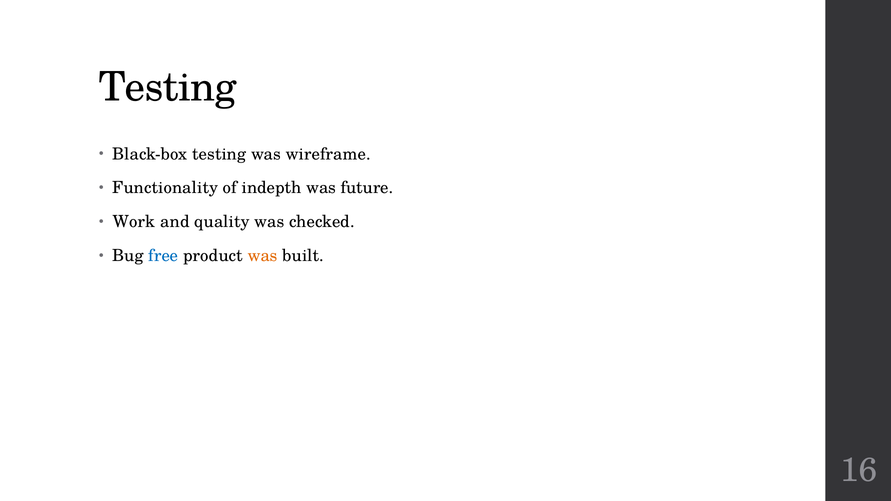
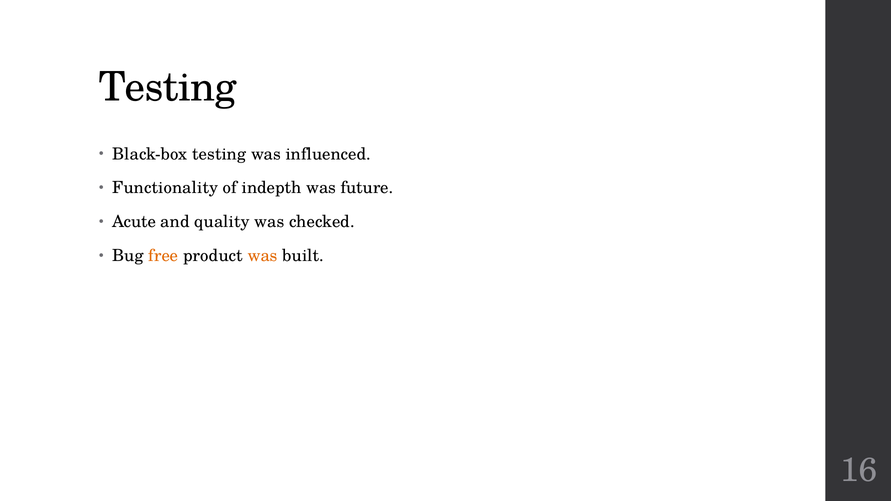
wireframe: wireframe -> influenced (328, 154)
Work: Work -> Acute (134, 222)
free colour: blue -> orange (163, 256)
